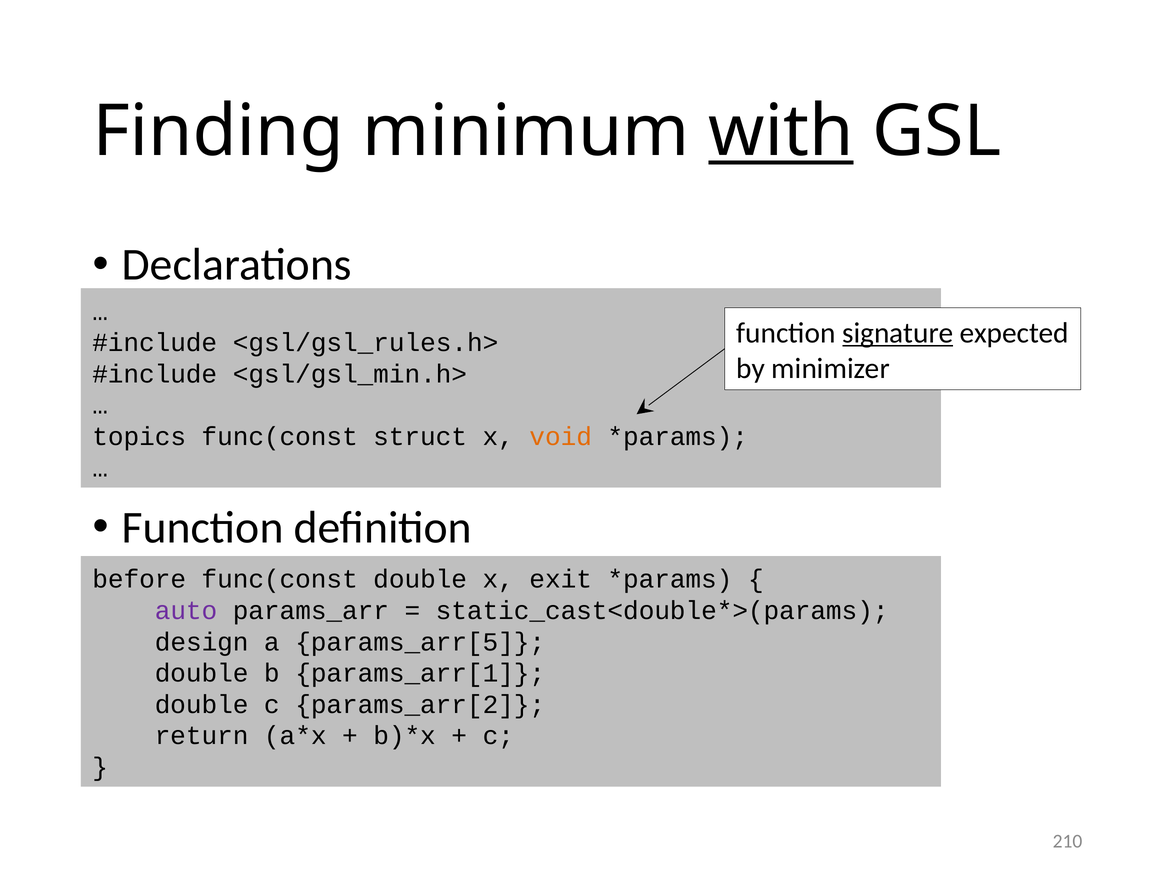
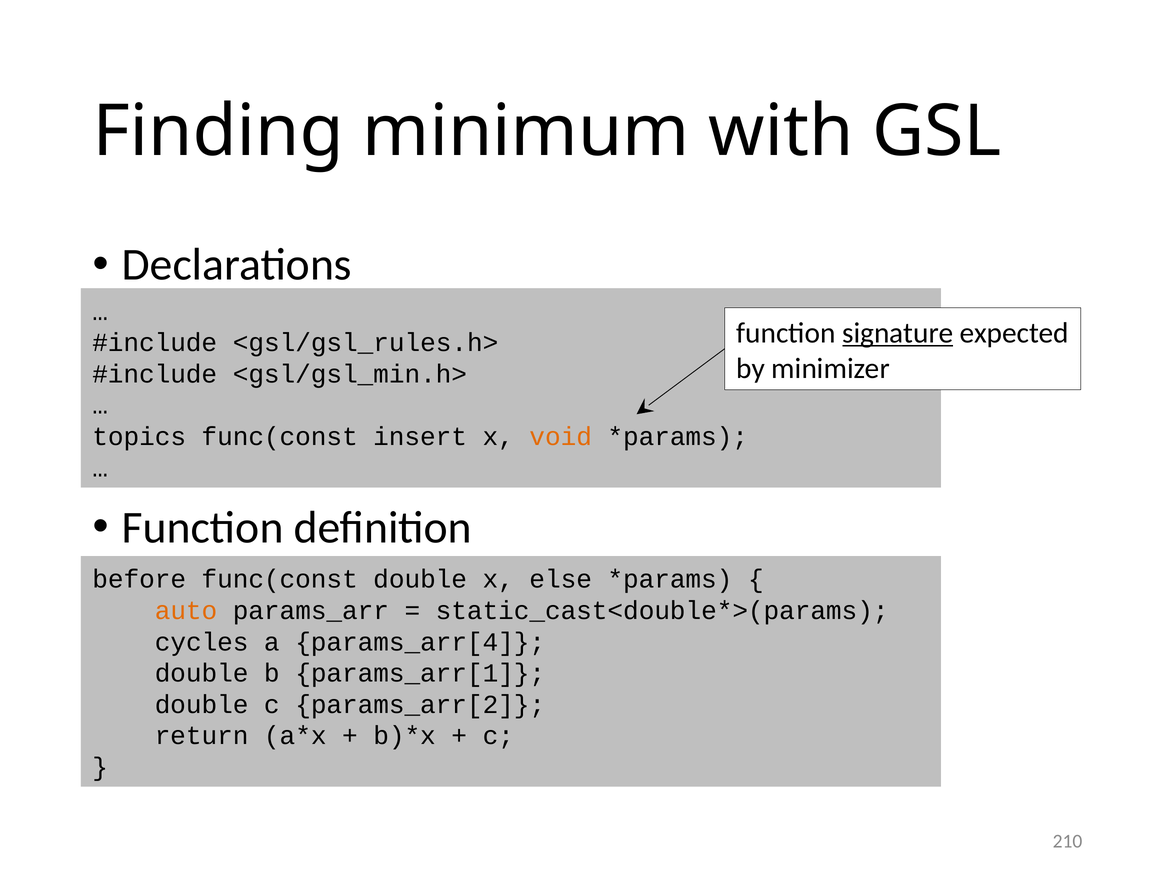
with underline: present -> none (781, 132)
struct: struct -> insert (420, 437)
exit: exit -> else (561, 579)
auto colour: purple -> orange (186, 611)
design: design -> cycles (202, 642)
params_arr[5: params_arr[5 -> params_arr[4 (420, 642)
